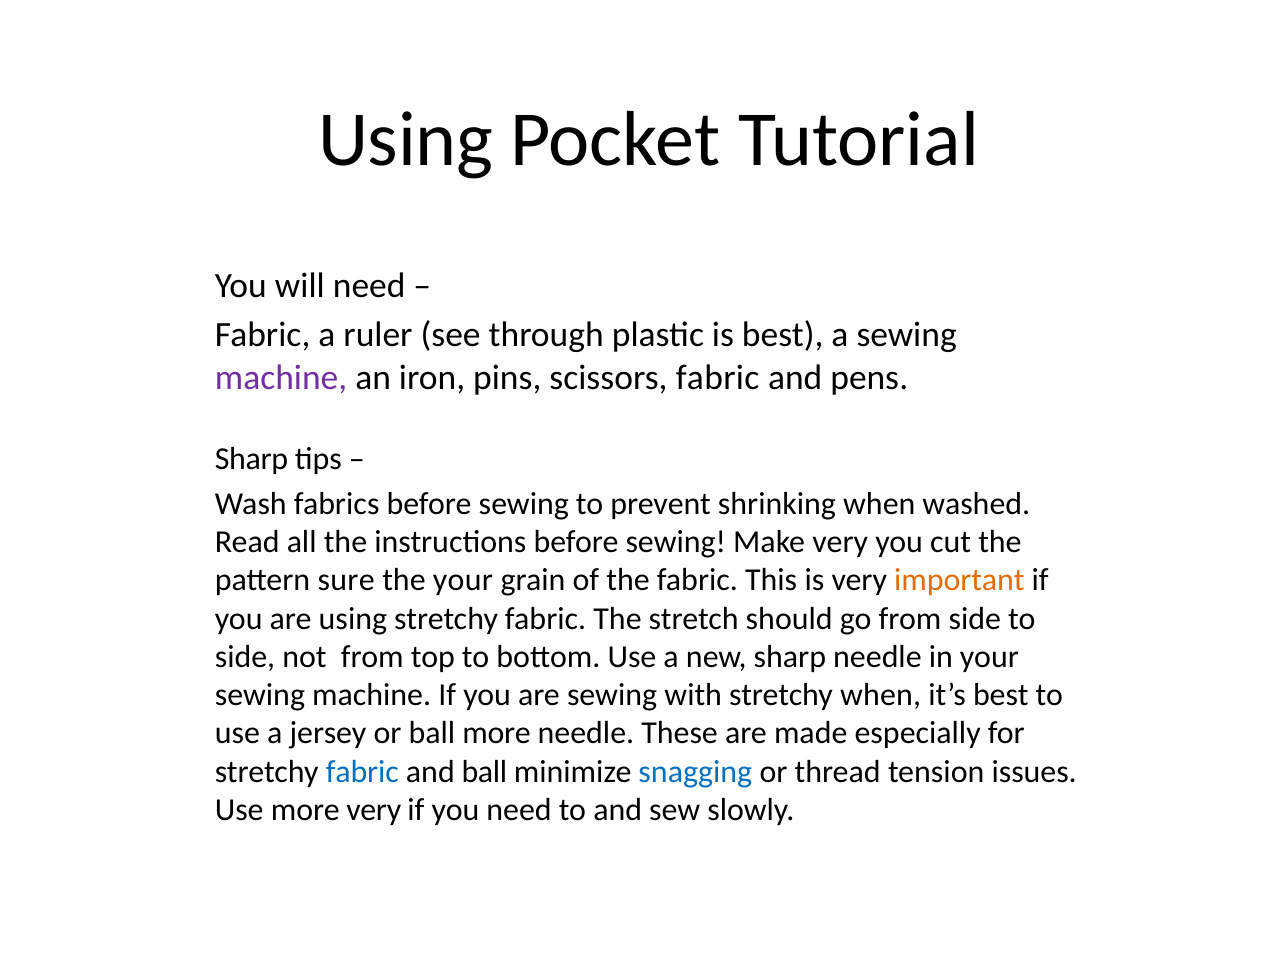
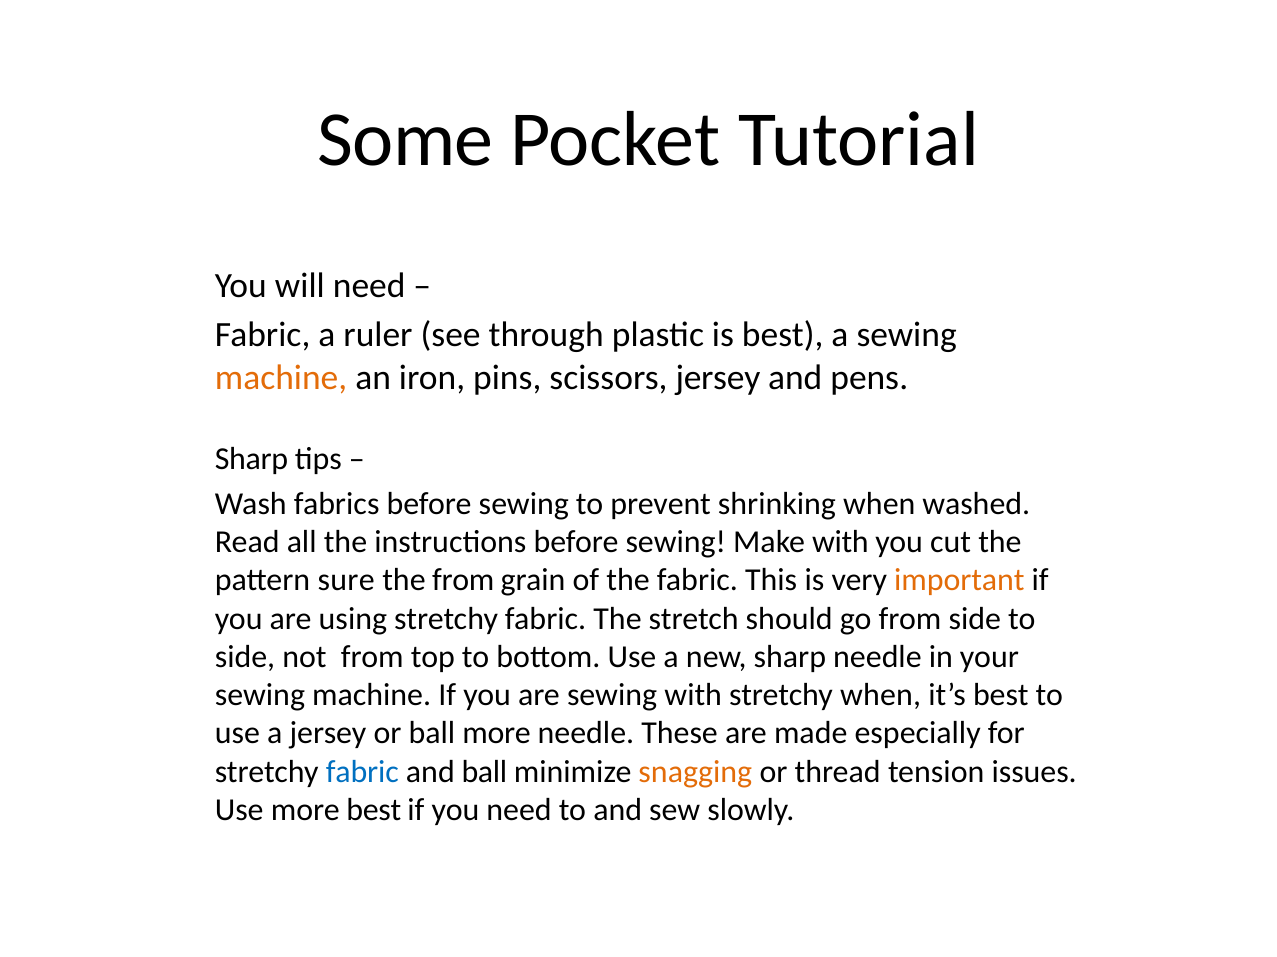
Using: Using -> Some (406, 140)
machine colour: purple -> orange (281, 378)
scissors fabric: fabric -> jersey (718, 378)
Make very: very -> with (840, 542)
the your: your -> from (463, 581)
snagging colour: blue -> orange (695, 772)
more very: very -> best (374, 811)
